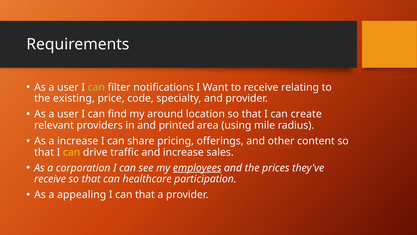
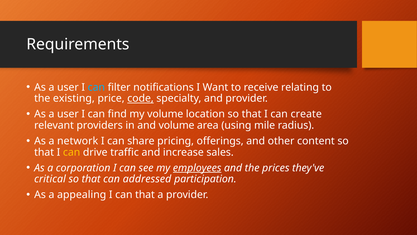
can colour: light green -> light blue (96, 87)
code underline: none -> present (140, 98)
my around: around -> volume (165, 114)
and printed: printed -> volume (177, 125)
a increase: increase -> network (78, 141)
receive: receive -> critical (50, 179)
healthcare: healthcare -> addressed (147, 179)
